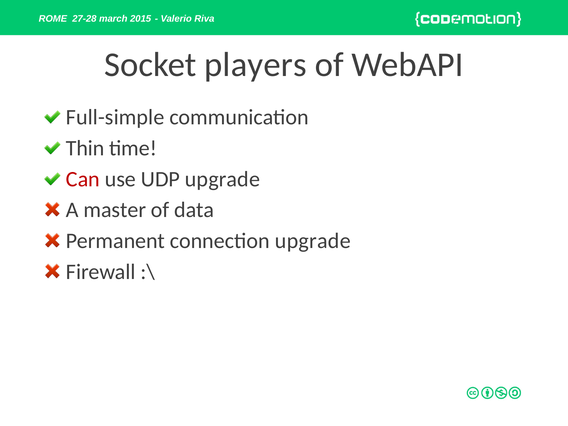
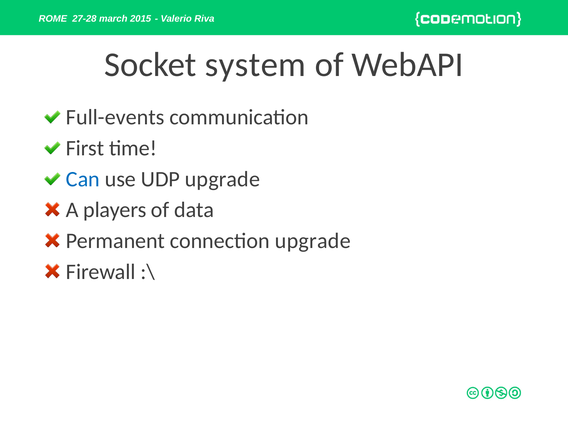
players: players -> system (255, 65)
Full-simple: Full-simple -> Full-events (115, 117)
Thin: Thin -> First (85, 148)
Can colour: red -> blue (83, 179)
master: master -> players (115, 210)
